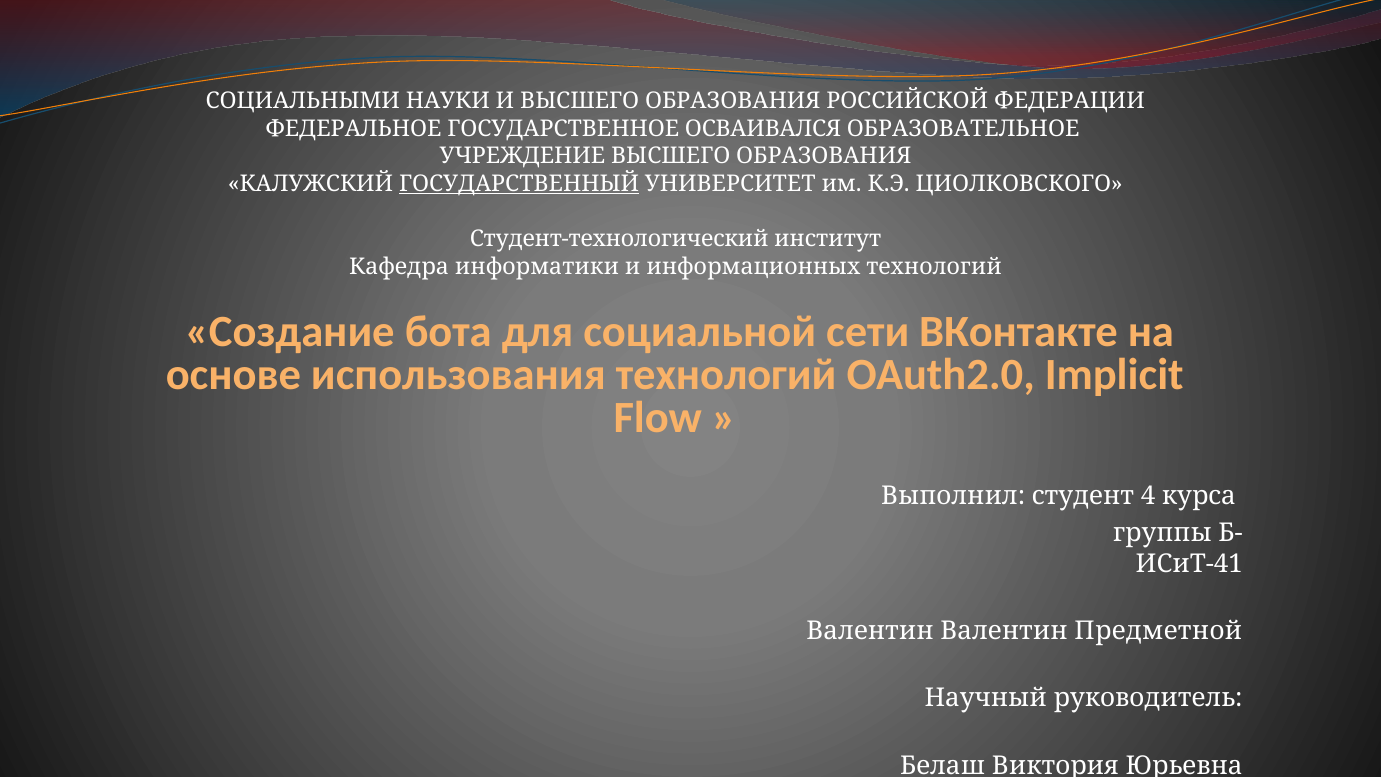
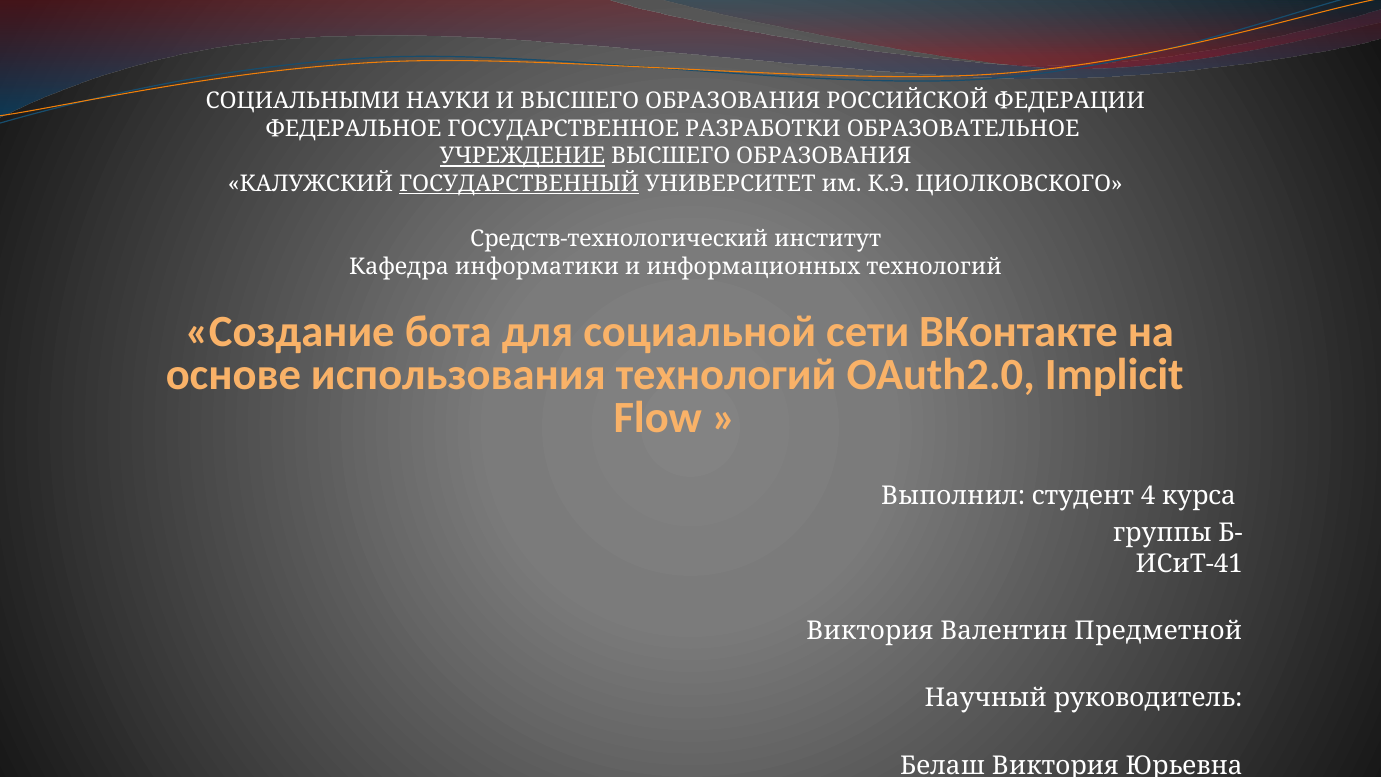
ОСВАИВАЛСЯ: ОСВАИВАЛСЯ -> РАЗРАБОТКИ (763, 129)
УЧРЕЖДЕНИЕ underline: none -> present (523, 156)
Студент-технологический: Студент-технологический -> Средств-технологический (619, 239)
Валентин: Валентин -> Виктория (870, 631)
